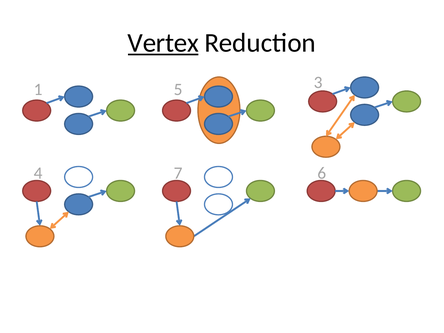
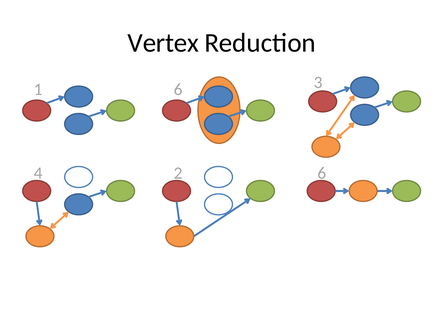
Vertex underline: present -> none (163, 43)
1 5: 5 -> 6 (178, 89)
7: 7 -> 2 (178, 173)
